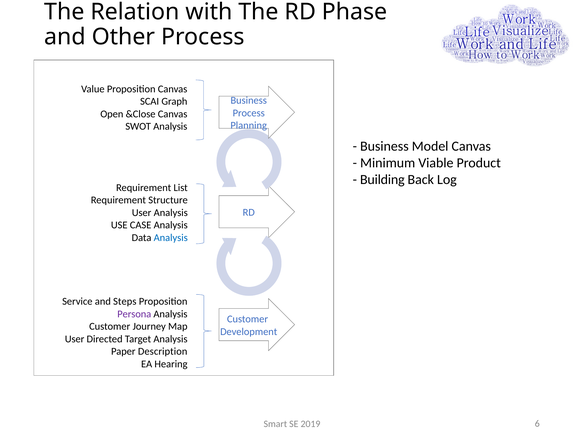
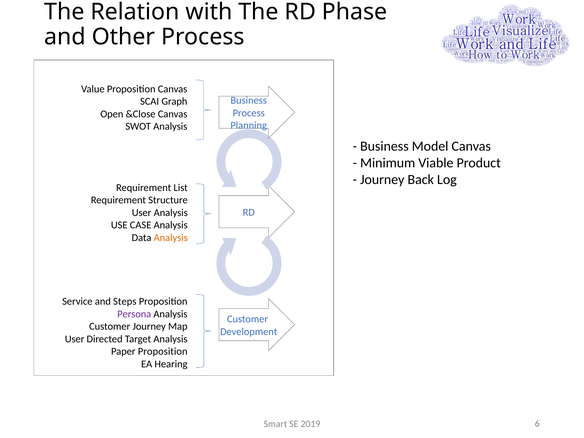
Building: Building -> Journey (382, 179)
Analysis colour: blue -> orange (171, 238)
Paper Description: Description -> Proposition (163, 351)
